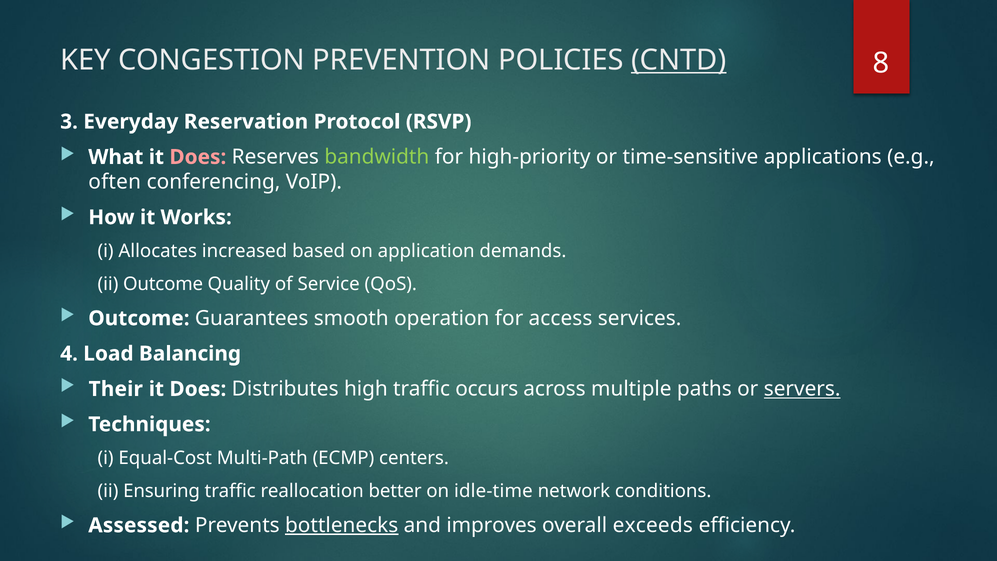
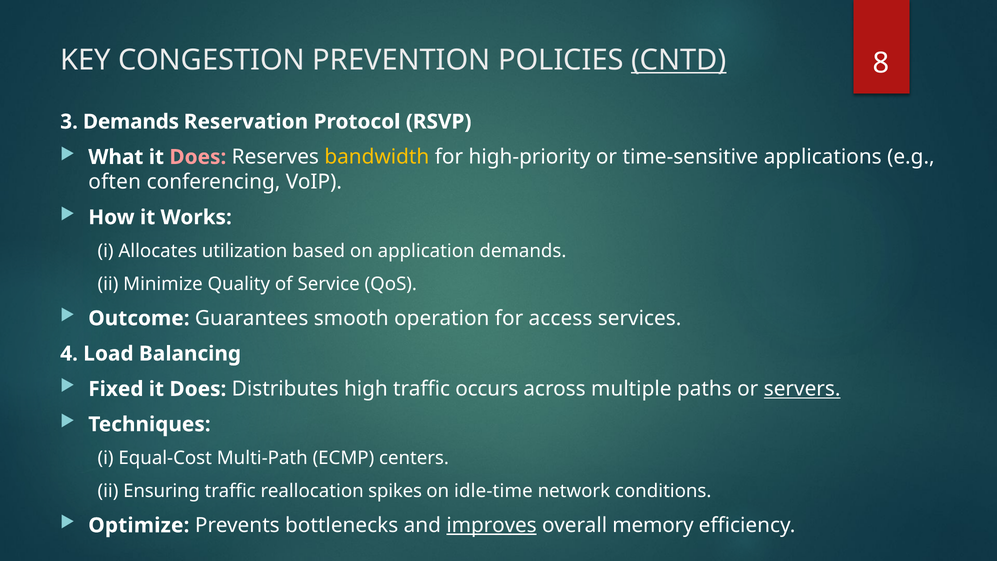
3 Everyday: Everyday -> Demands (131, 122)
bandwidth colour: light green -> yellow (377, 157)
increased: increased -> utilization (245, 251)
ii Outcome: Outcome -> Minimize (163, 284)
Their: Their -> Fixed (116, 389)
better: better -> spikes (395, 491)
Assessed: Assessed -> Optimize (139, 525)
bottlenecks underline: present -> none (342, 525)
improves underline: none -> present (492, 525)
exceeds: exceeds -> memory (653, 525)
